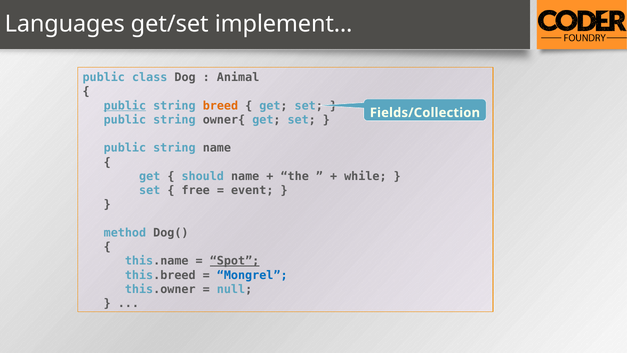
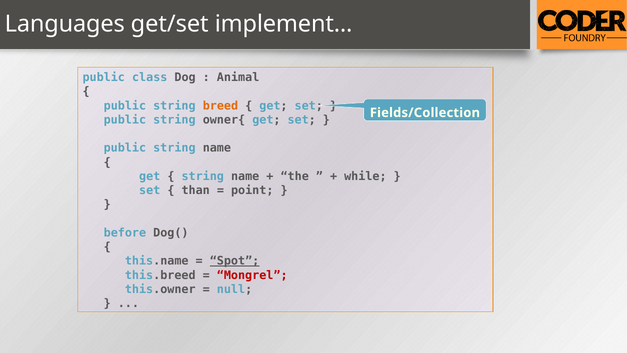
public underline: present -> none (125, 106)
should: should -> string (203, 176)
free: free -> than (196, 190)
event: event -> point (252, 190)
method: method -> before (125, 233)
Mongrel colour: blue -> red (252, 275)
